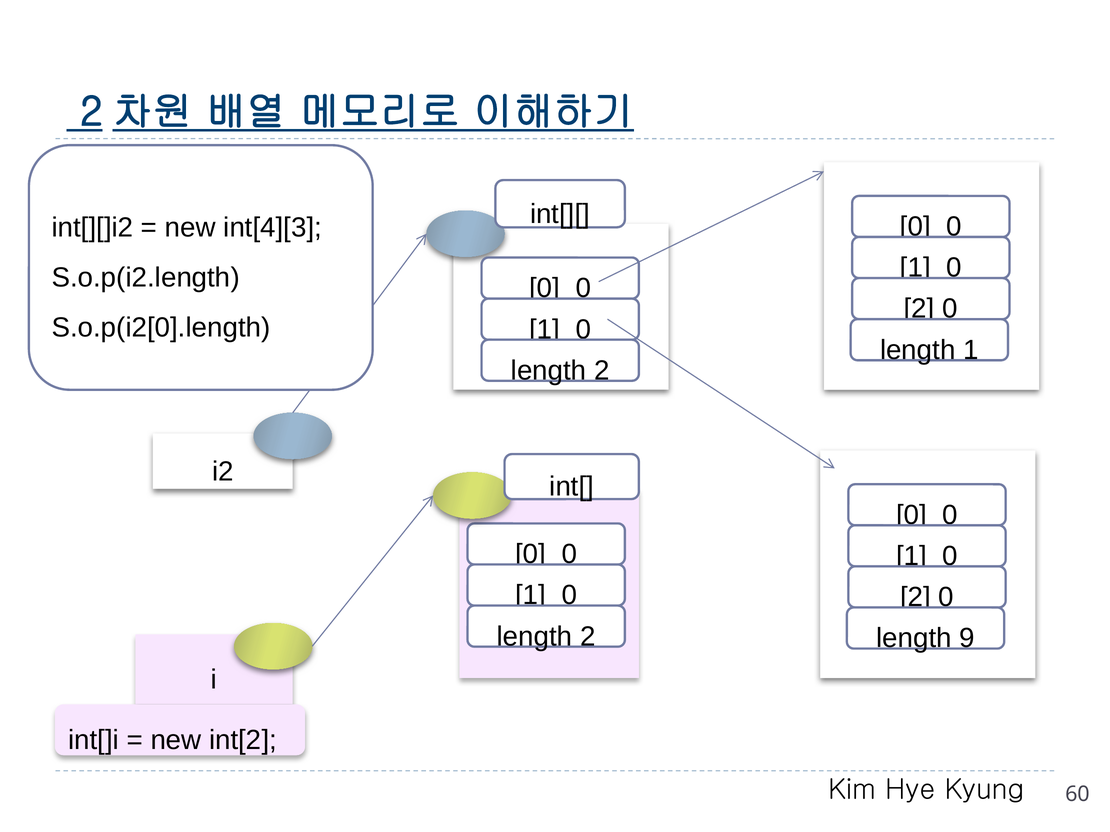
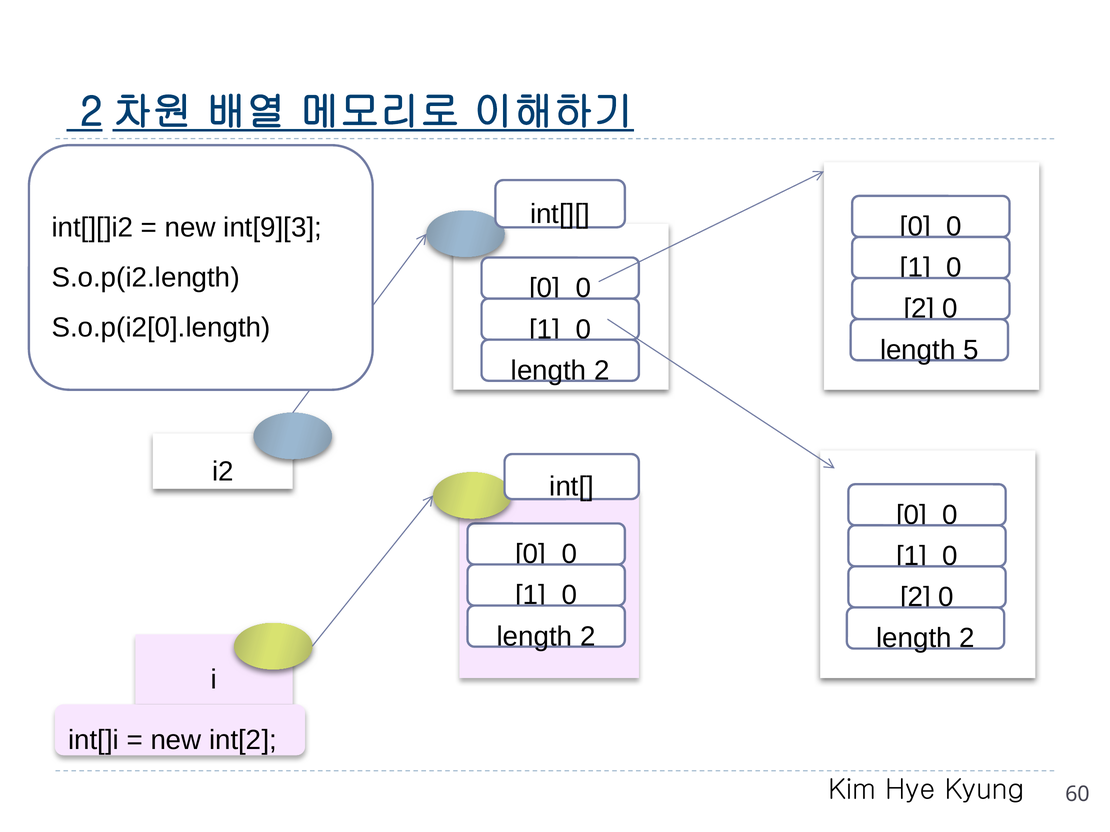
int[4][3: int[4][3 -> int[9][3 (273, 228)
length 1: 1 -> 5 (971, 350)
9: 9 -> 2 (967, 639)
